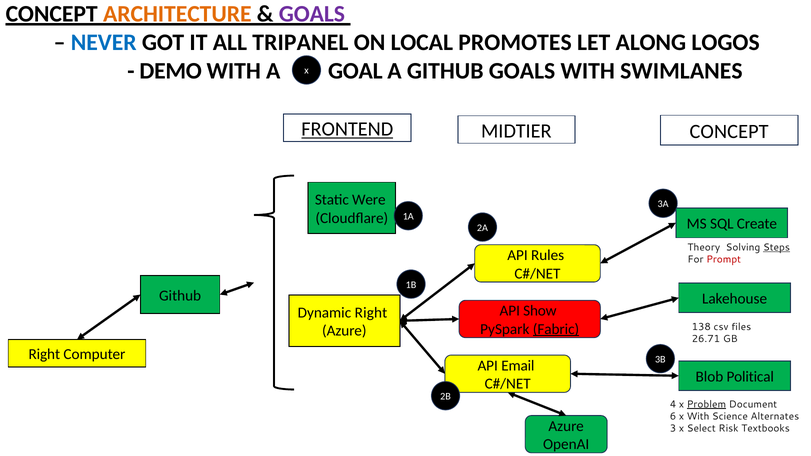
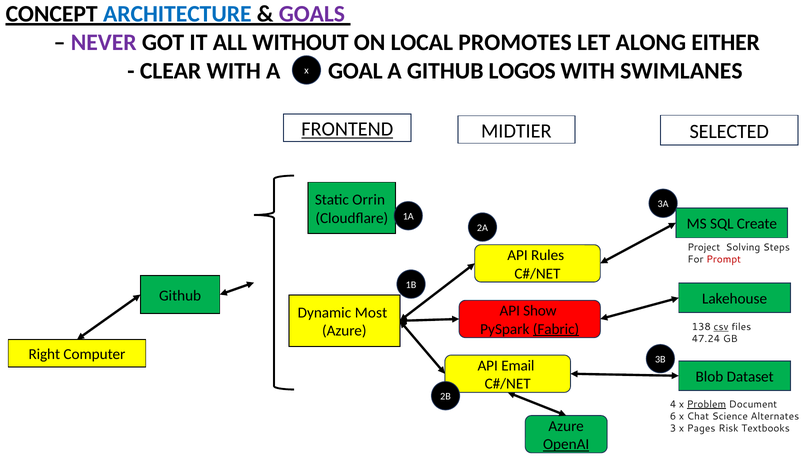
ARCHITECTURE colour: orange -> blue (177, 14)
NEVER colour: blue -> purple (104, 43)
TRIPANEL: TRIPANEL -> WITHOUT (301, 43)
LOGOS: LOGOS -> EITHER (726, 43)
DEMO: DEMO -> CLEAR (171, 71)
GITHUB GOALS: GOALS -> LOGOS (522, 71)
MIDTIER CONCEPT: CONCEPT -> SELECTED (729, 132)
Were: Were -> Orrin (369, 200)
Theory: Theory -> Project (704, 247)
Steps underline: present -> none (776, 247)
Dynamic Right: Right -> Most (371, 313)
csv underline: none -> present (721, 327)
26.71: 26.71 -> 47.24 (706, 339)
Political: Political -> Dataset (750, 377)
x With: With -> Chat (698, 417)
Select: Select -> Pages (701, 429)
OpenAI underline: none -> present (566, 445)
